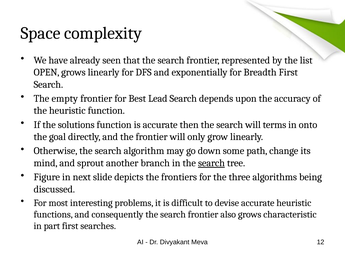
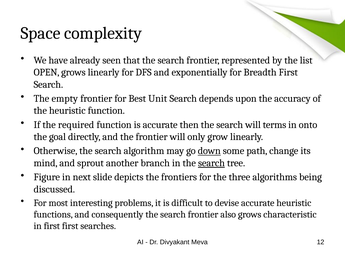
Lead: Lead -> Unit (158, 98)
solutions: solutions -> required (76, 125)
down underline: none -> present (209, 151)
in part: part -> first (52, 226)
